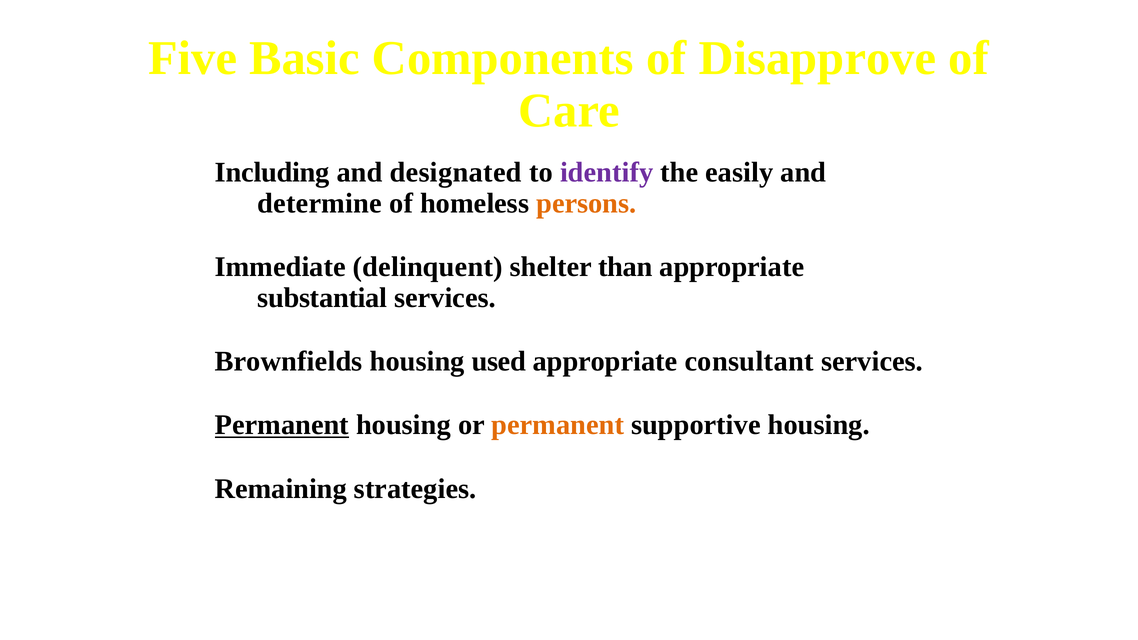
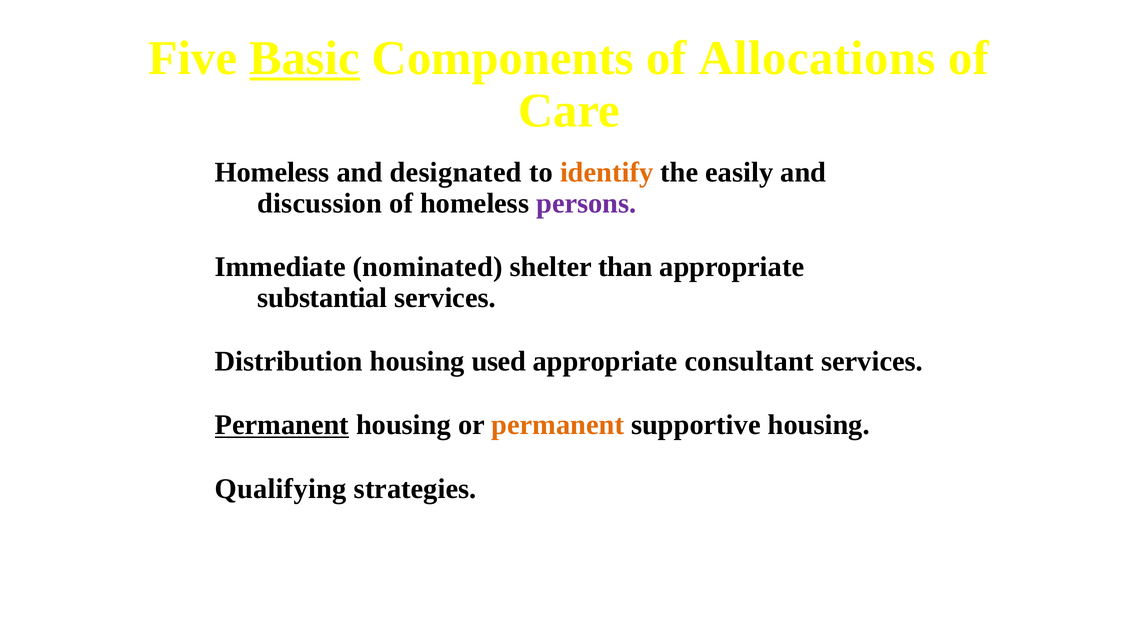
Basic underline: none -> present (305, 58)
Disapprove: Disapprove -> Allocations (817, 58)
Including: Including -> Homeless (272, 173)
identify colour: purple -> orange (607, 173)
determine: determine -> discussion (320, 203)
persons colour: orange -> purple (586, 203)
delinquent: delinquent -> nominated (428, 267)
Brownfields: Brownfields -> Distribution (289, 361)
Remaining: Remaining -> Qualifying (281, 489)
